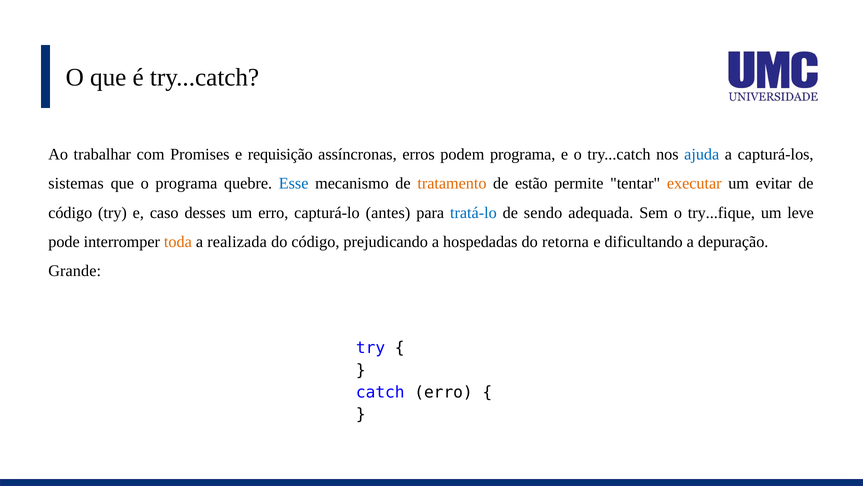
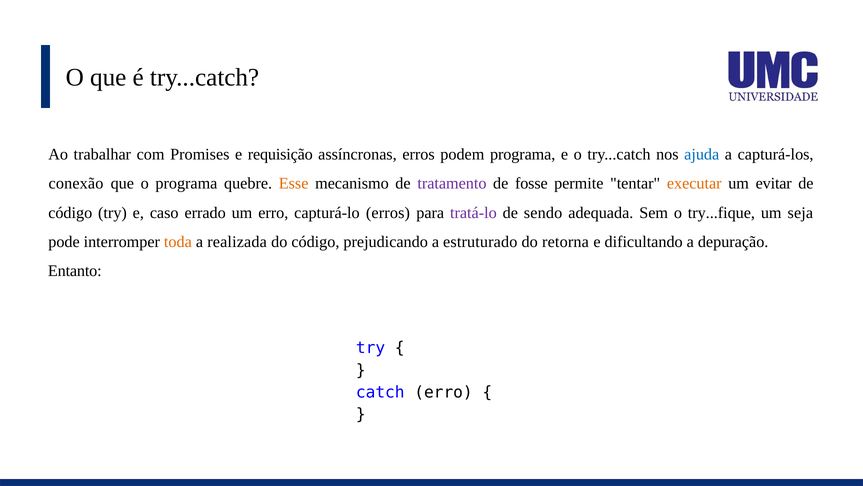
sistemas: sistemas -> conexão (76, 183)
Esse colour: blue -> orange (294, 183)
tratamento colour: orange -> purple (452, 183)
estão: estão -> fosse (531, 183)
desses: desses -> errado (205, 213)
capturá-lo antes: antes -> erros (388, 213)
tratá-lo colour: blue -> purple (473, 213)
leve: leve -> seja (800, 213)
hospedadas: hospedadas -> estruturado (480, 242)
Grande: Grande -> Entanto (75, 271)
